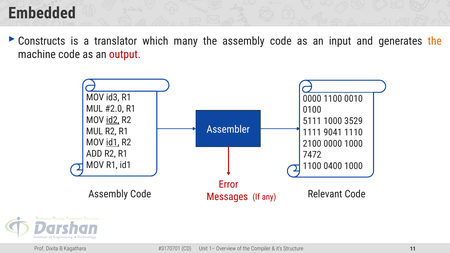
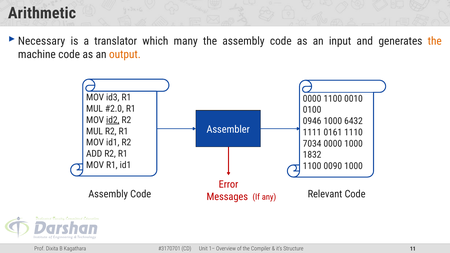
Embedded: Embedded -> Arithmetic (42, 13)
Constructs: Constructs -> Necessary (42, 41)
output colour: red -> orange (125, 55)
5111: 5111 -> 0946 (312, 121)
3529: 3529 -> 6432 (353, 121)
9041: 9041 -> 0161 (333, 132)
id1 underline: present -> none (113, 143)
2100: 2100 -> 7034 (312, 144)
7472: 7472 -> 1832 (312, 155)
0400: 0400 -> 0090 (333, 166)
